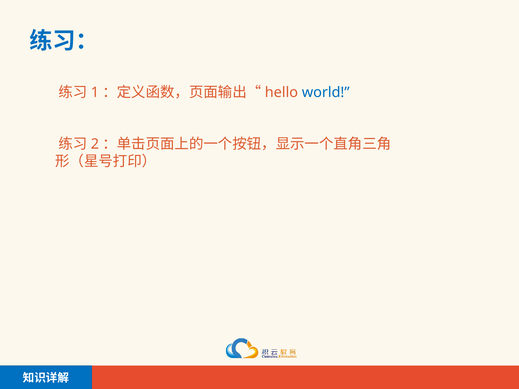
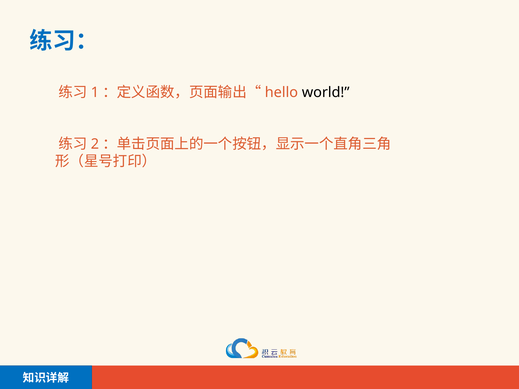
world colour: blue -> black (326, 92)
